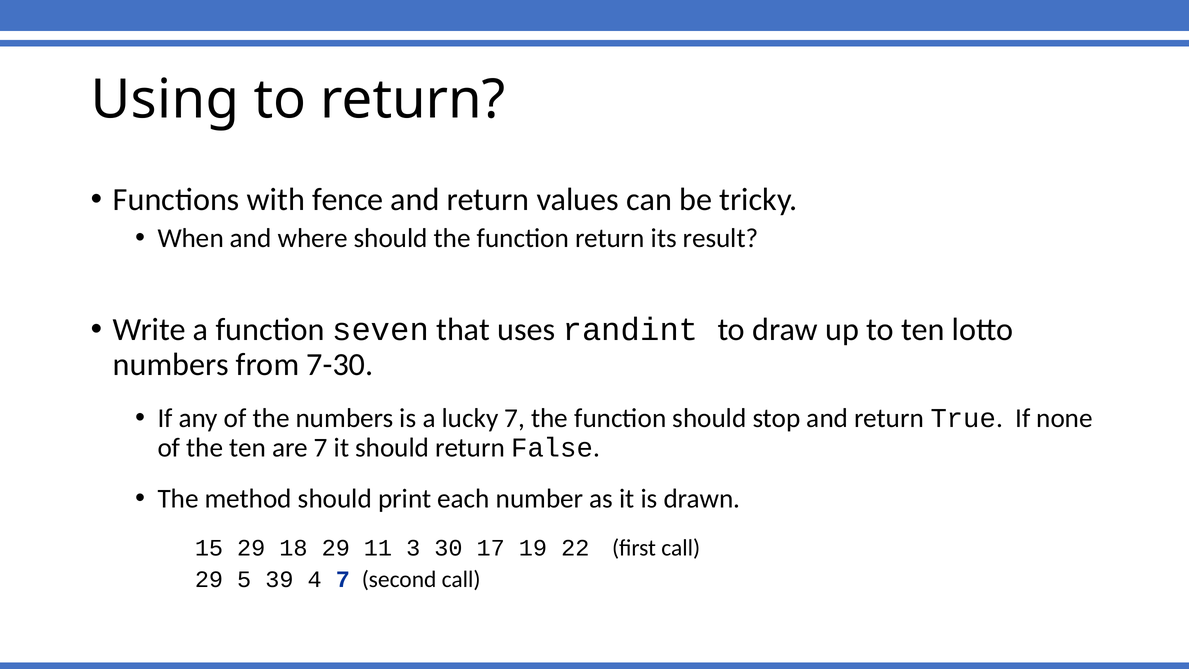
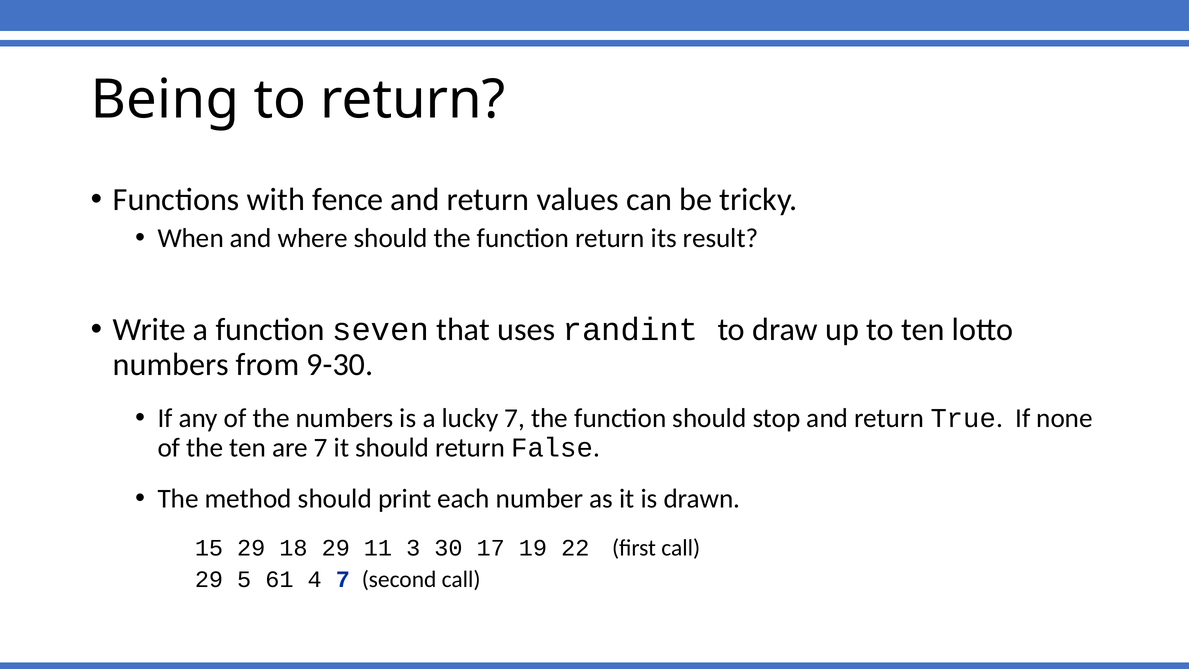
Using: Using -> Being (165, 100)
7-30: 7-30 -> 9-30 (340, 364)
39: 39 -> 61 (279, 579)
